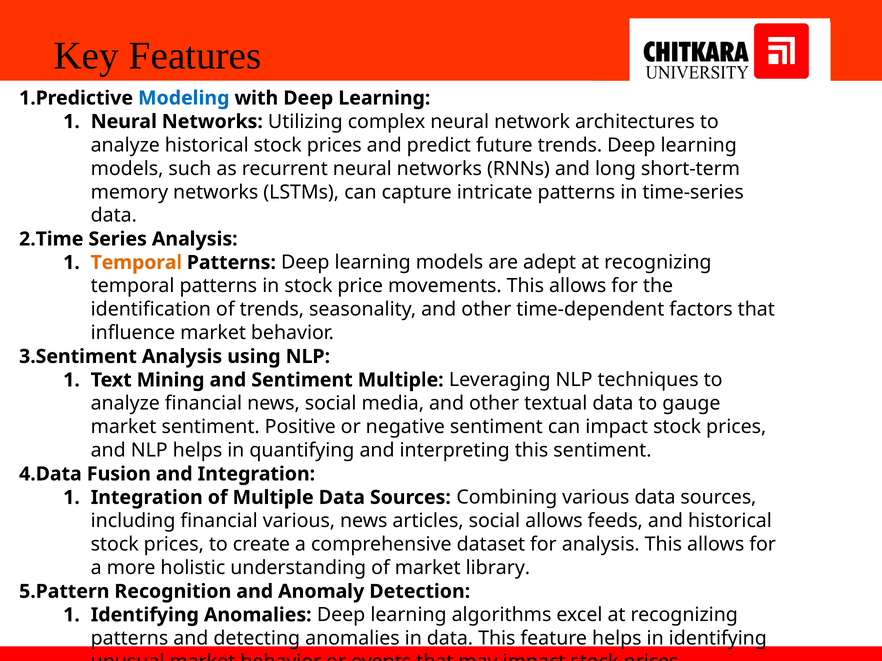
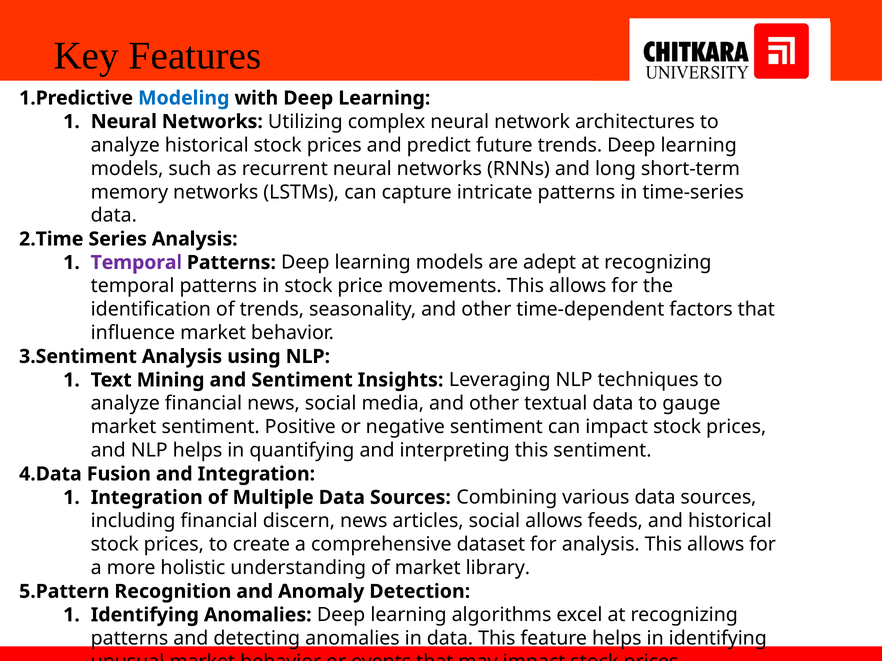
Temporal colour: orange -> purple (136, 263)
Sentiment Multiple: Multiple -> Insights (401, 380)
financial various: various -> discern (299, 521)
